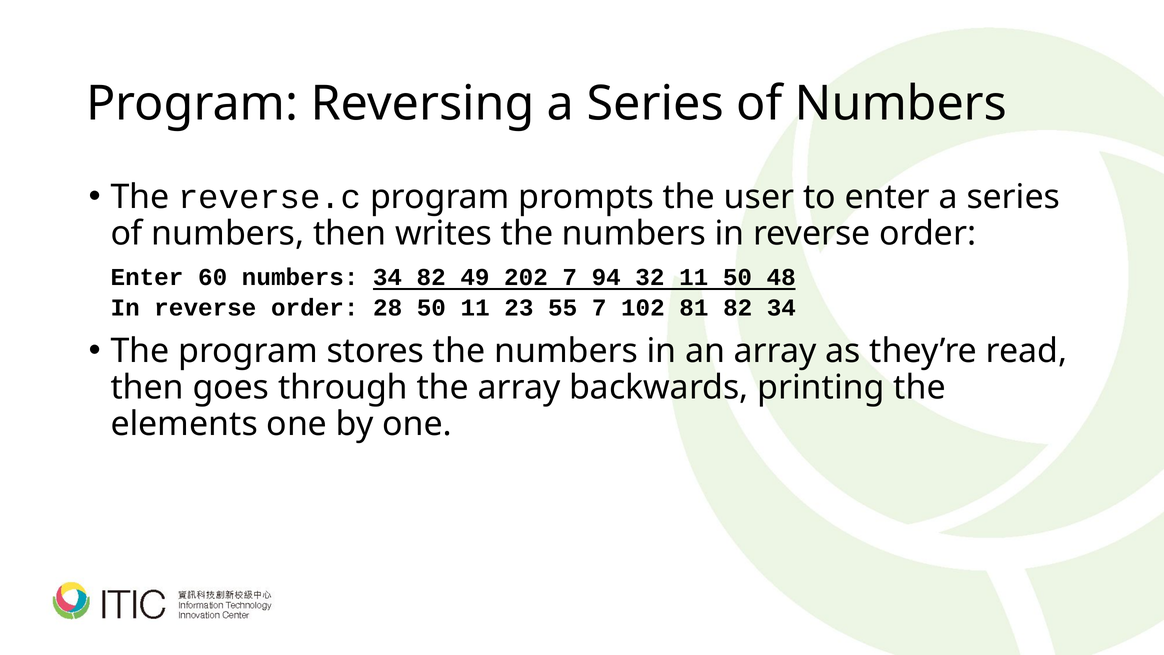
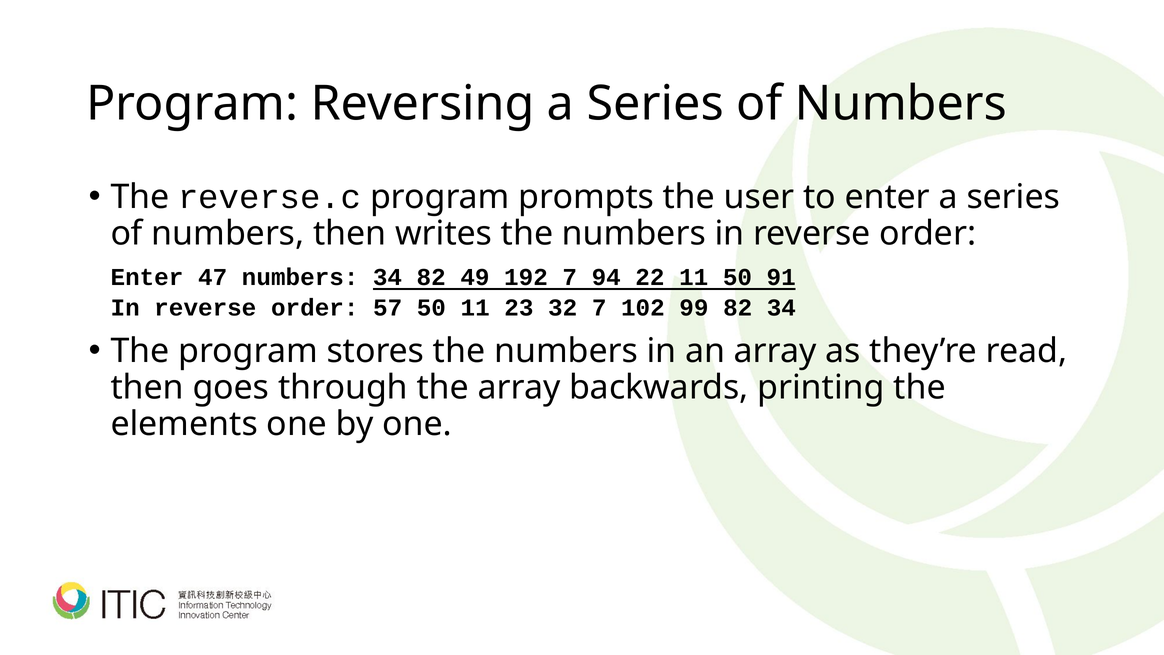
60: 60 -> 47 (213, 277)
202: 202 -> 192 (526, 277)
32: 32 -> 22 (650, 277)
48: 48 -> 91 (781, 277)
28: 28 -> 57 (388, 308)
55: 55 -> 32 (563, 308)
81: 81 -> 99 (694, 308)
